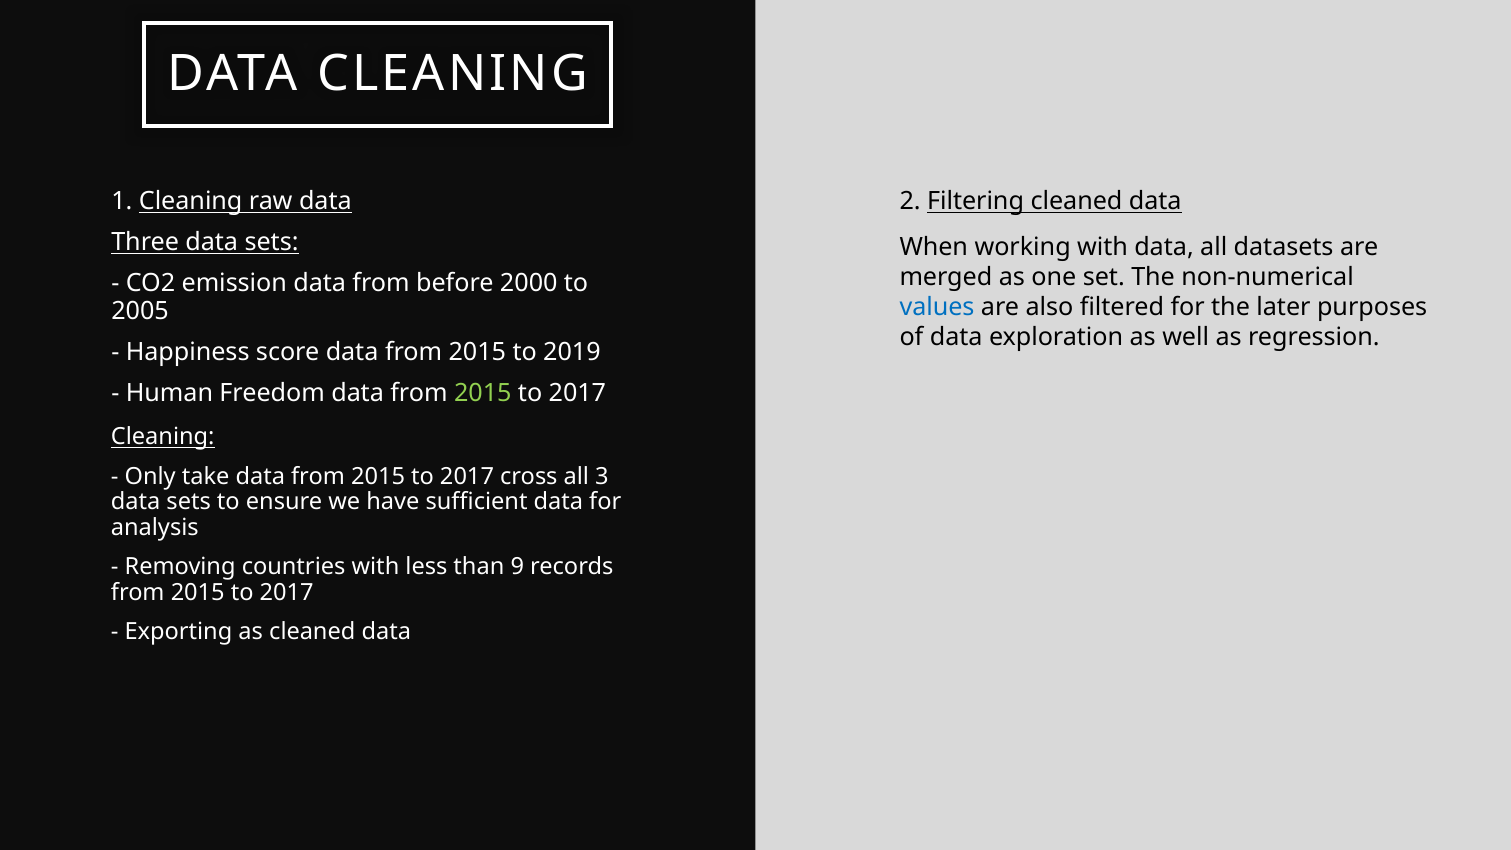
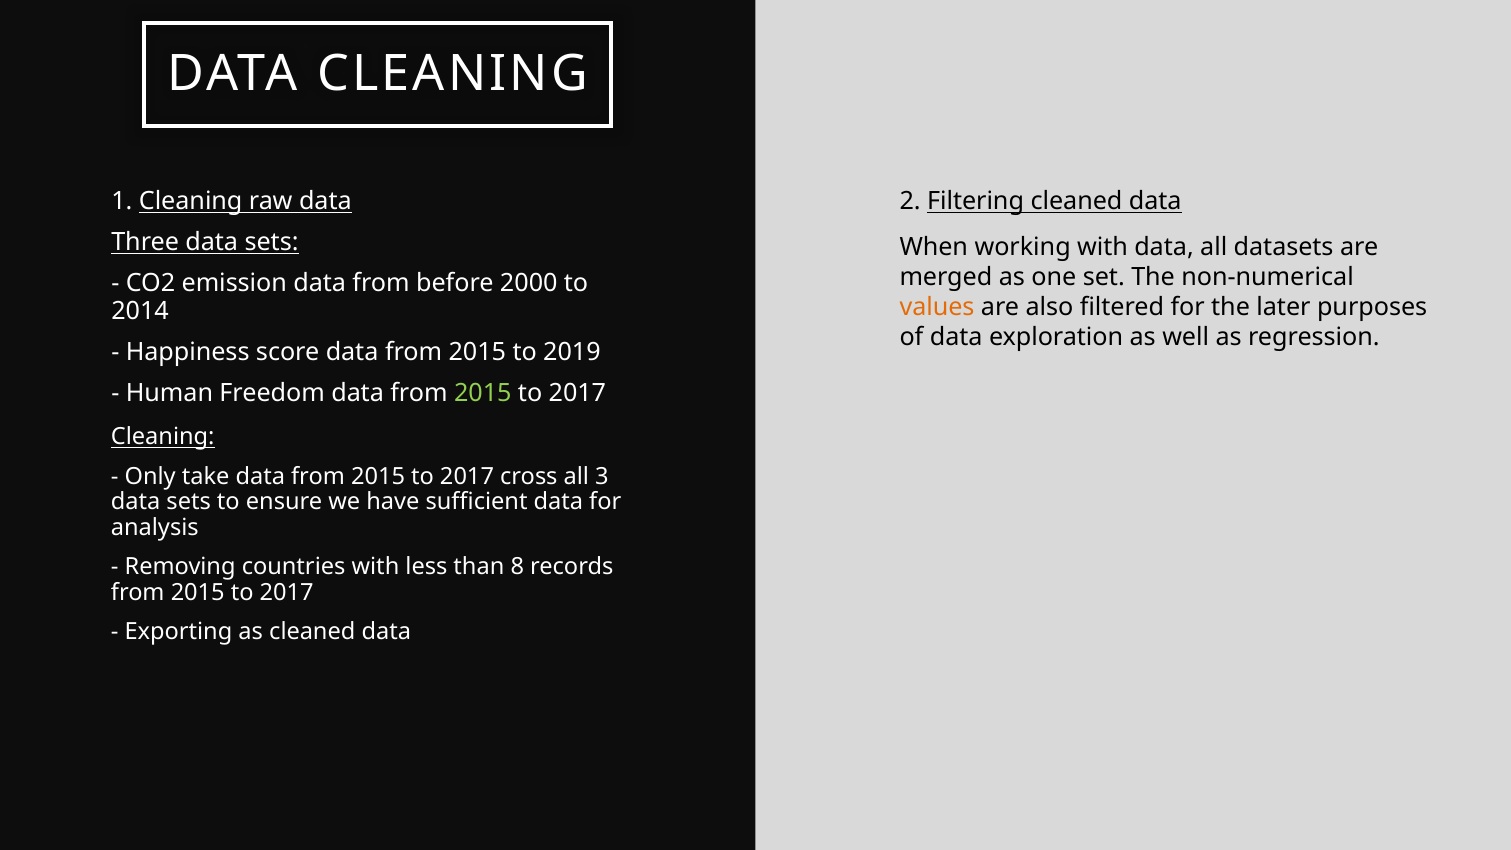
values colour: blue -> orange (937, 307)
2005: 2005 -> 2014 (140, 311)
9: 9 -> 8 (517, 567)
